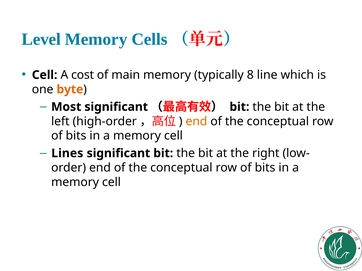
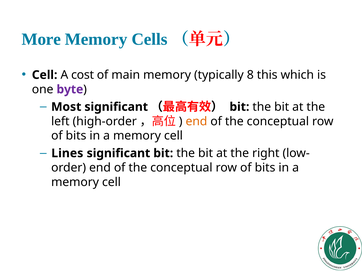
Level: Level -> More (41, 39)
line: line -> this (267, 75)
byte colour: orange -> purple (70, 90)
